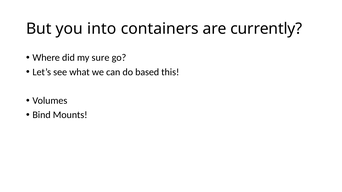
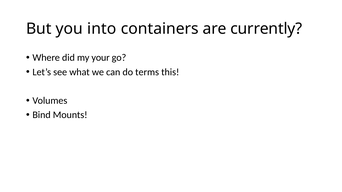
sure: sure -> your (101, 58)
based: based -> terms (147, 72)
